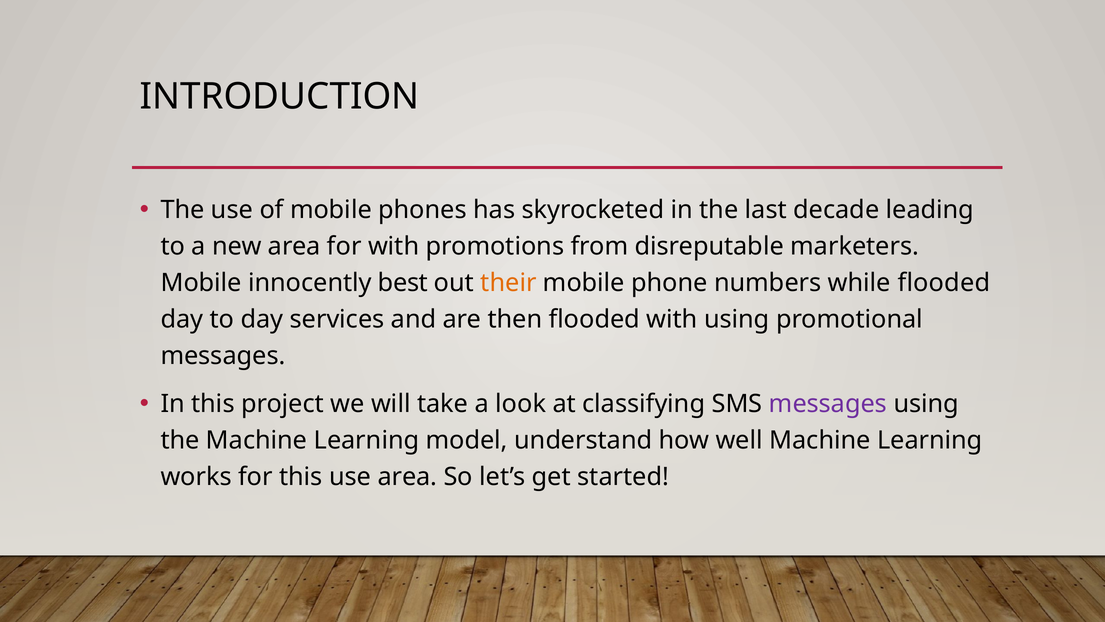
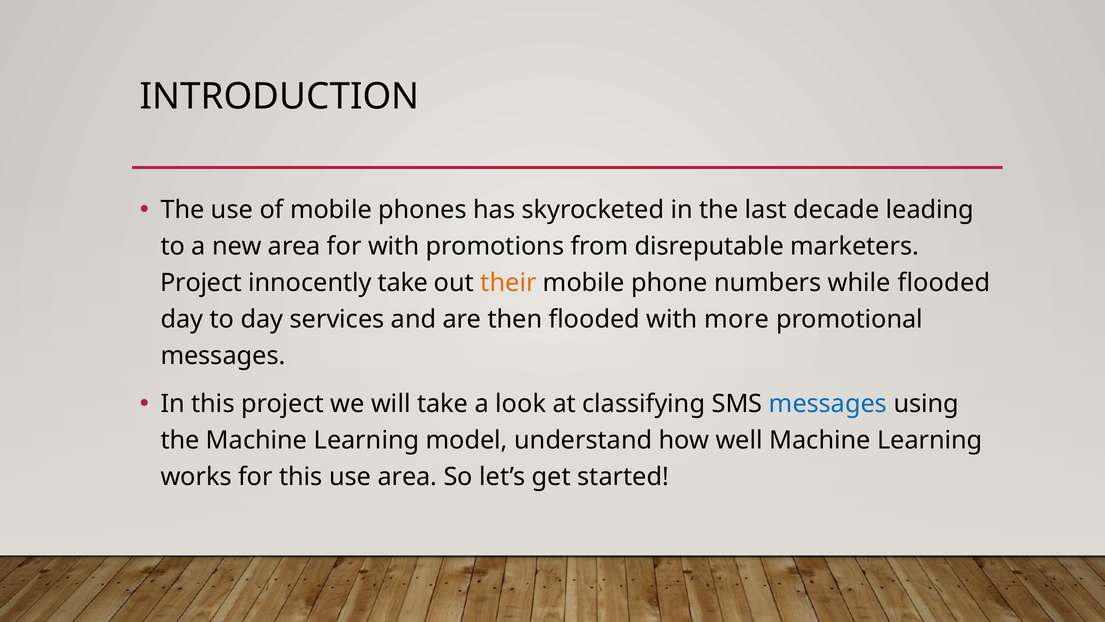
Mobile: Mobile -> Project (201, 283)
innocently best: best -> take (403, 283)
with using: using -> more (737, 319)
messages colour: purple -> blue (828, 404)
